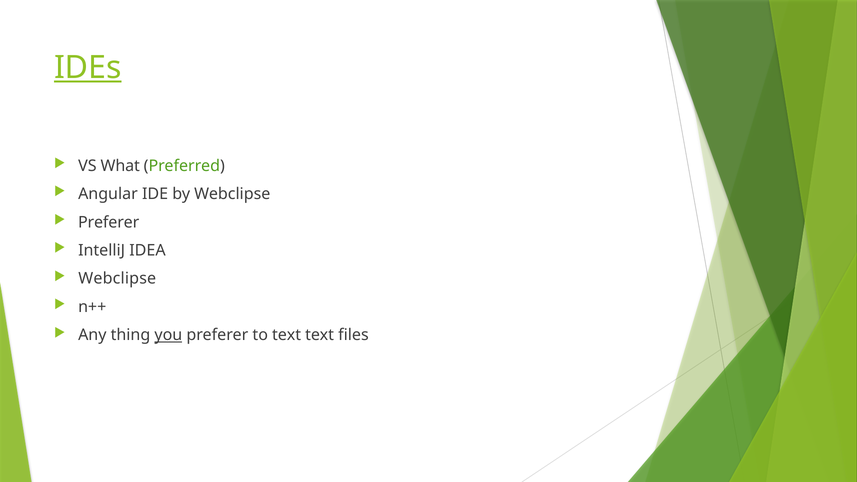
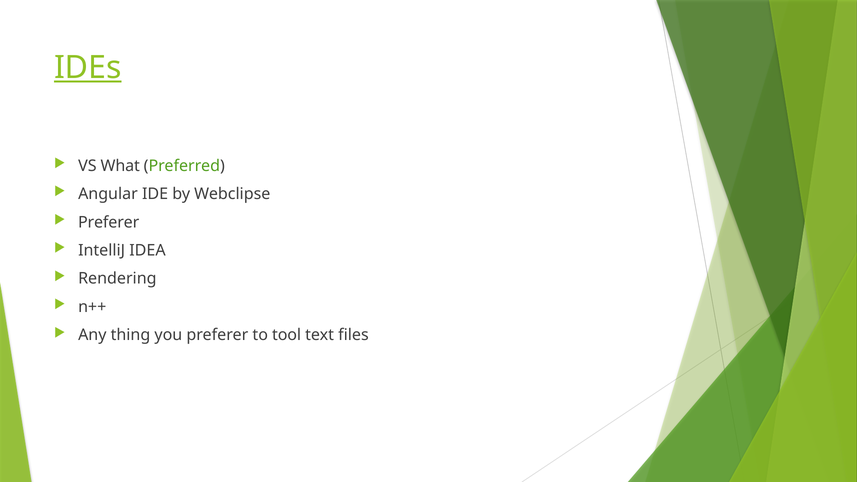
Webclipse: Webclipse -> Rendering (117, 279)
you underline: present -> none (168, 335)
to text: text -> tool (287, 335)
